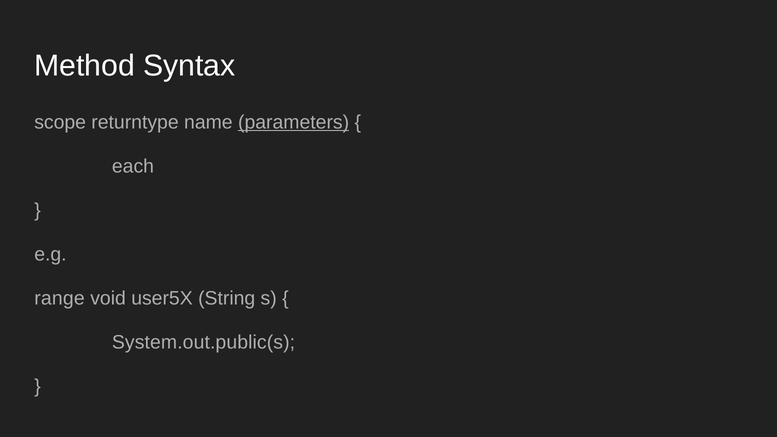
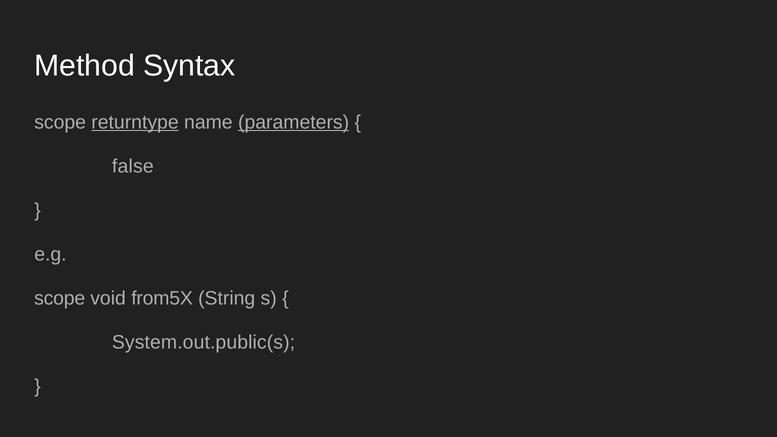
returntype underline: none -> present (135, 122)
each: each -> false (133, 166)
range: range -> scope (60, 298)
user5X: user5X -> from5X (162, 298)
